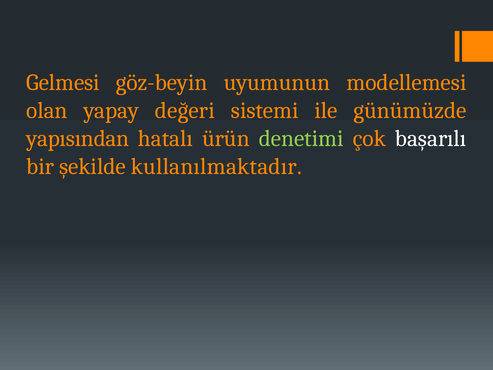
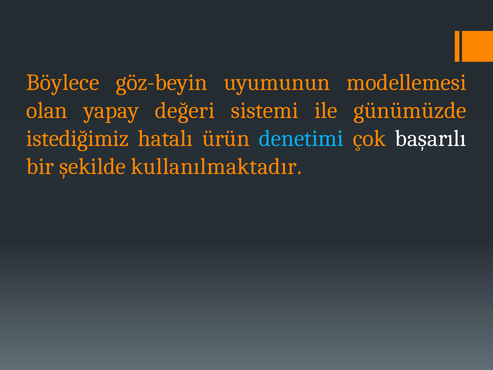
Gelmesi: Gelmesi -> Böylece (63, 83)
yapısından: yapısından -> istediğimiz (78, 138)
denetimi colour: light green -> light blue (301, 138)
